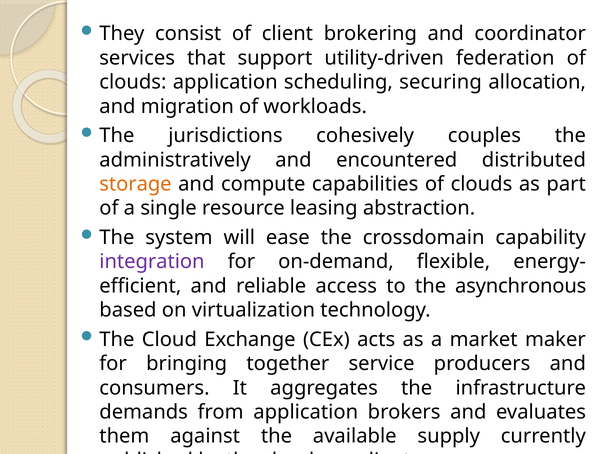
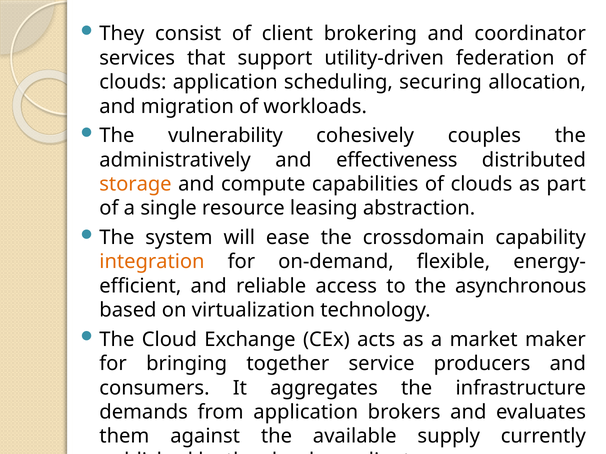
jurisdictions: jurisdictions -> vulnerability (225, 136)
encountered: encountered -> effectiveness (397, 160)
integration colour: purple -> orange (152, 262)
